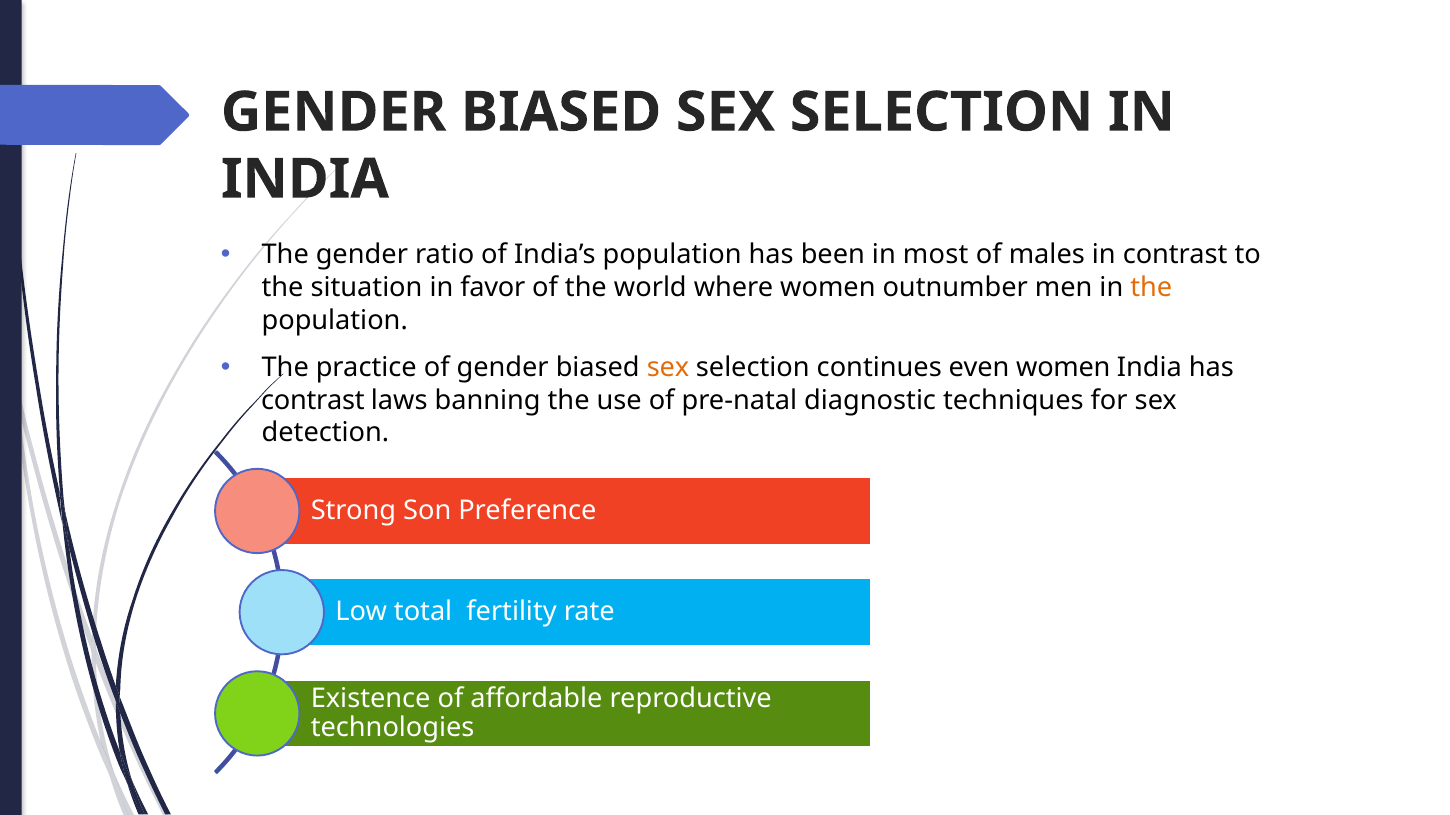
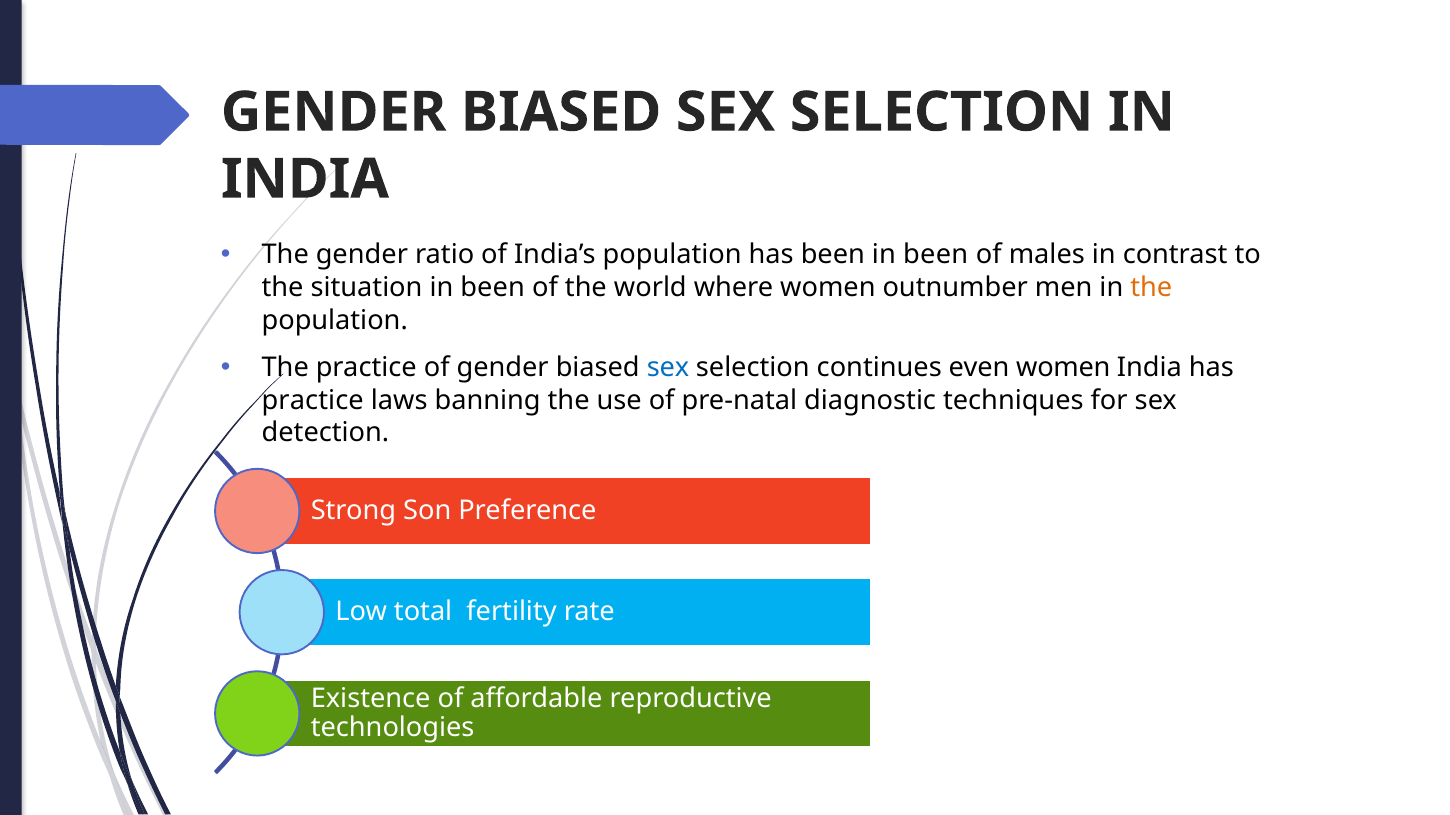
been in most: most -> been (936, 255)
situation in favor: favor -> been (493, 288)
sex colour: orange -> blue (668, 368)
contrast: contrast -> practice (313, 401)
